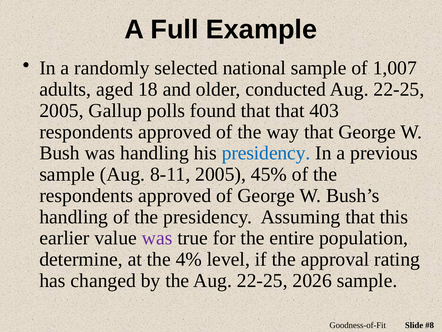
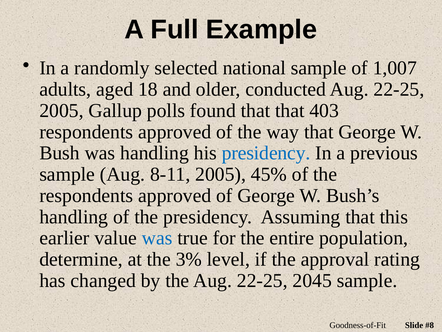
was colour: purple -> blue (157, 238)
4%: 4% -> 3% (189, 259)
2026: 2026 -> 2045 (312, 280)
